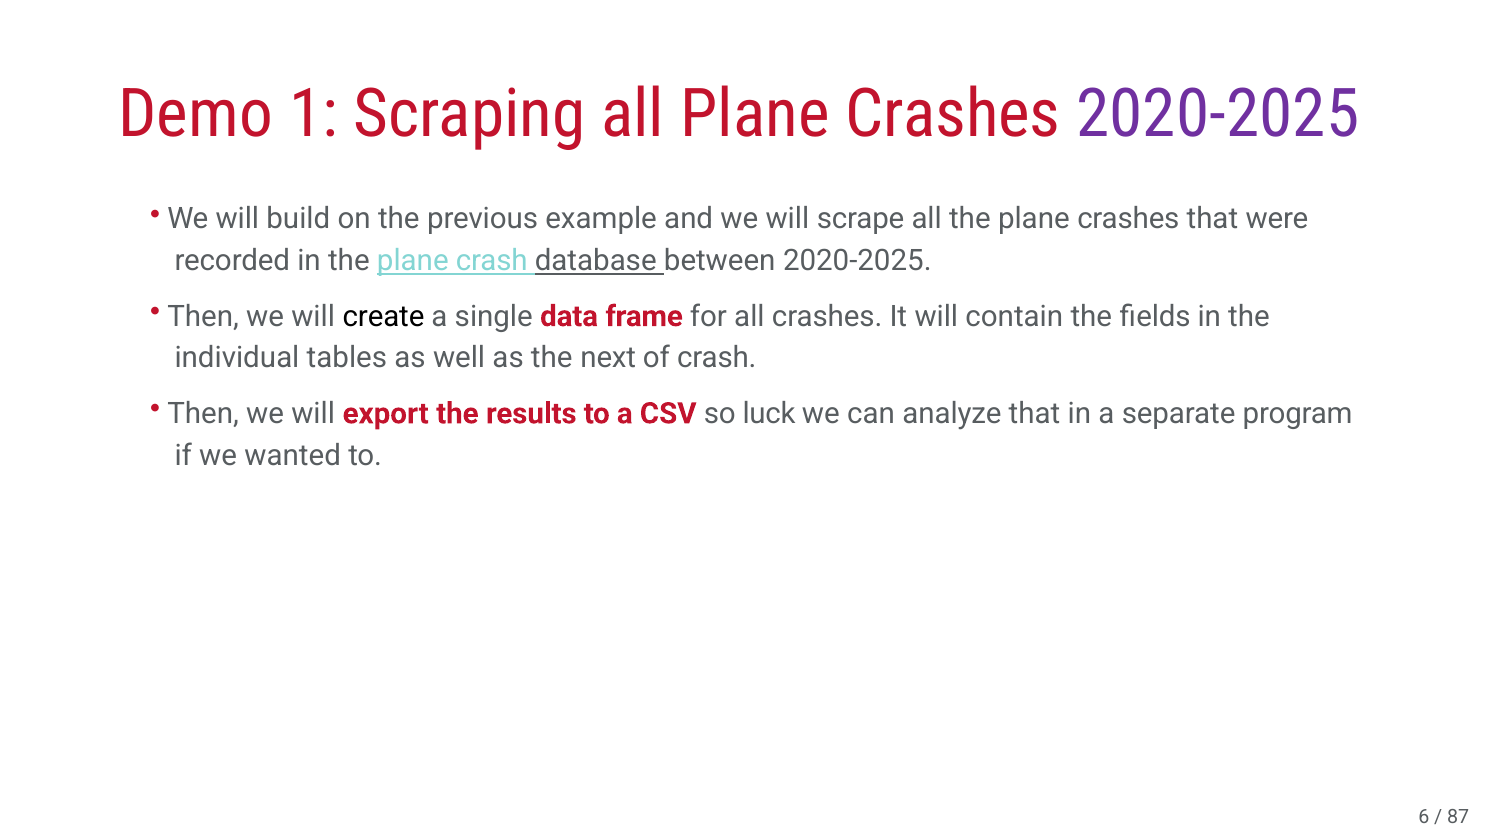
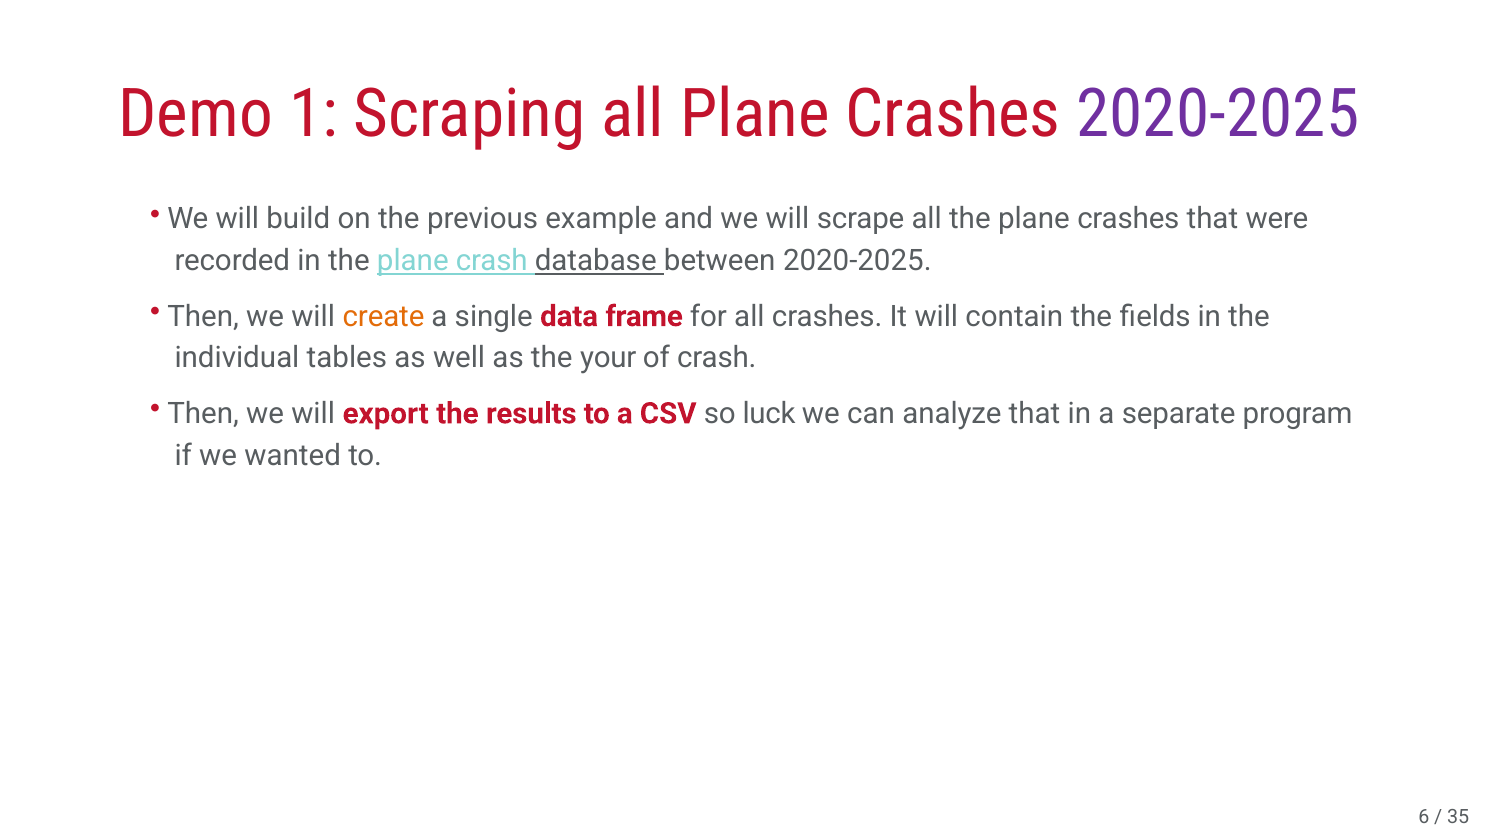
create colour: black -> orange (384, 316)
next: next -> your (608, 358)
87: 87 -> 35 (1458, 817)
